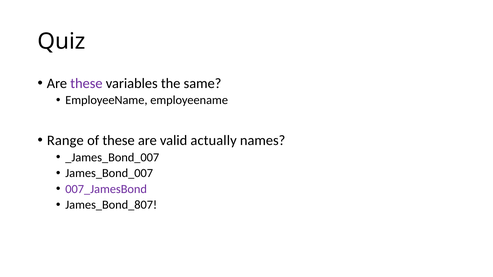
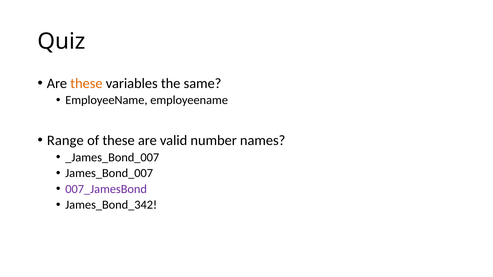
these colour: purple -> orange (86, 83)
actually: actually -> number (214, 141)
James_Bond_807: James_Bond_807 -> James_Bond_342 (111, 205)
